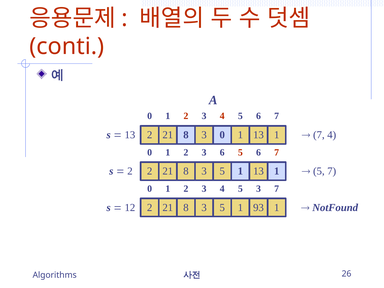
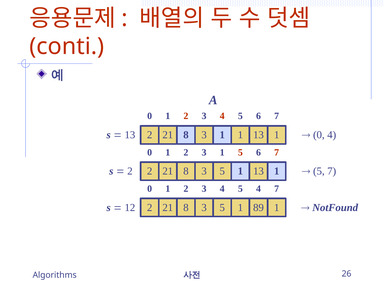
0: 0 -> 1 (222, 135)
7: 7 -> 0 (319, 135)
6: 6 -> 1 (222, 152)
5 3: 3 -> 4 (258, 189)
93: 93 -> 89 (258, 207)
